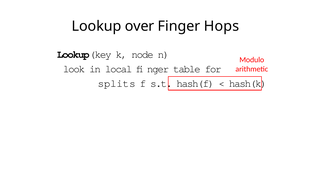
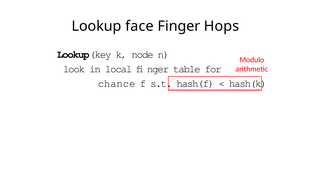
over: over -> face (140, 26)
splits: splits -> chance (117, 83)
